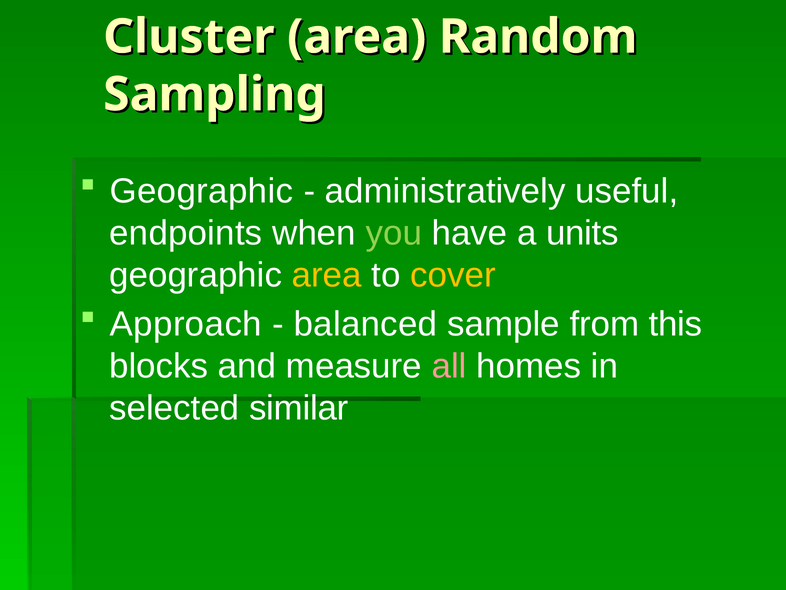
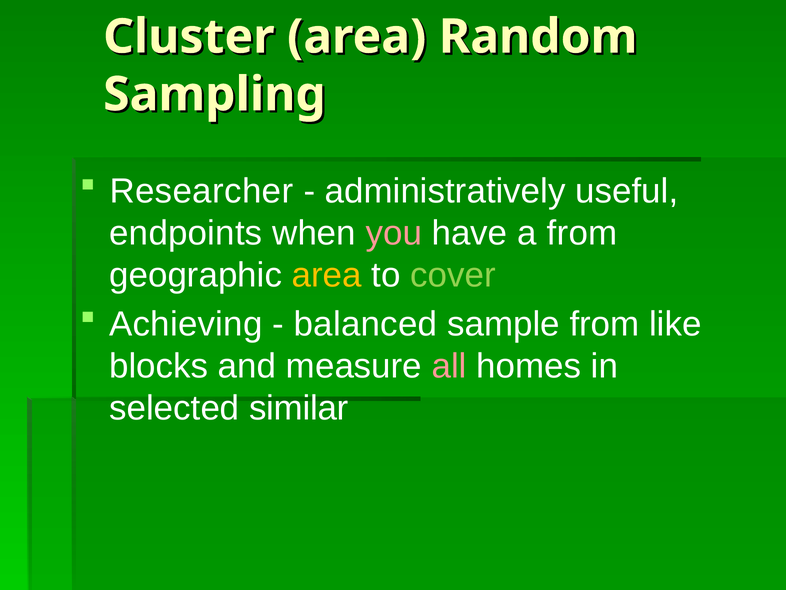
Geographic: Geographic -> Researcher (201, 191)
you colour: light green -> pink (394, 233)
a units: units -> from (582, 233)
cover colour: yellow -> light green (453, 275)
Approach: Approach -> Achieving (186, 324)
this: this -> like (675, 324)
